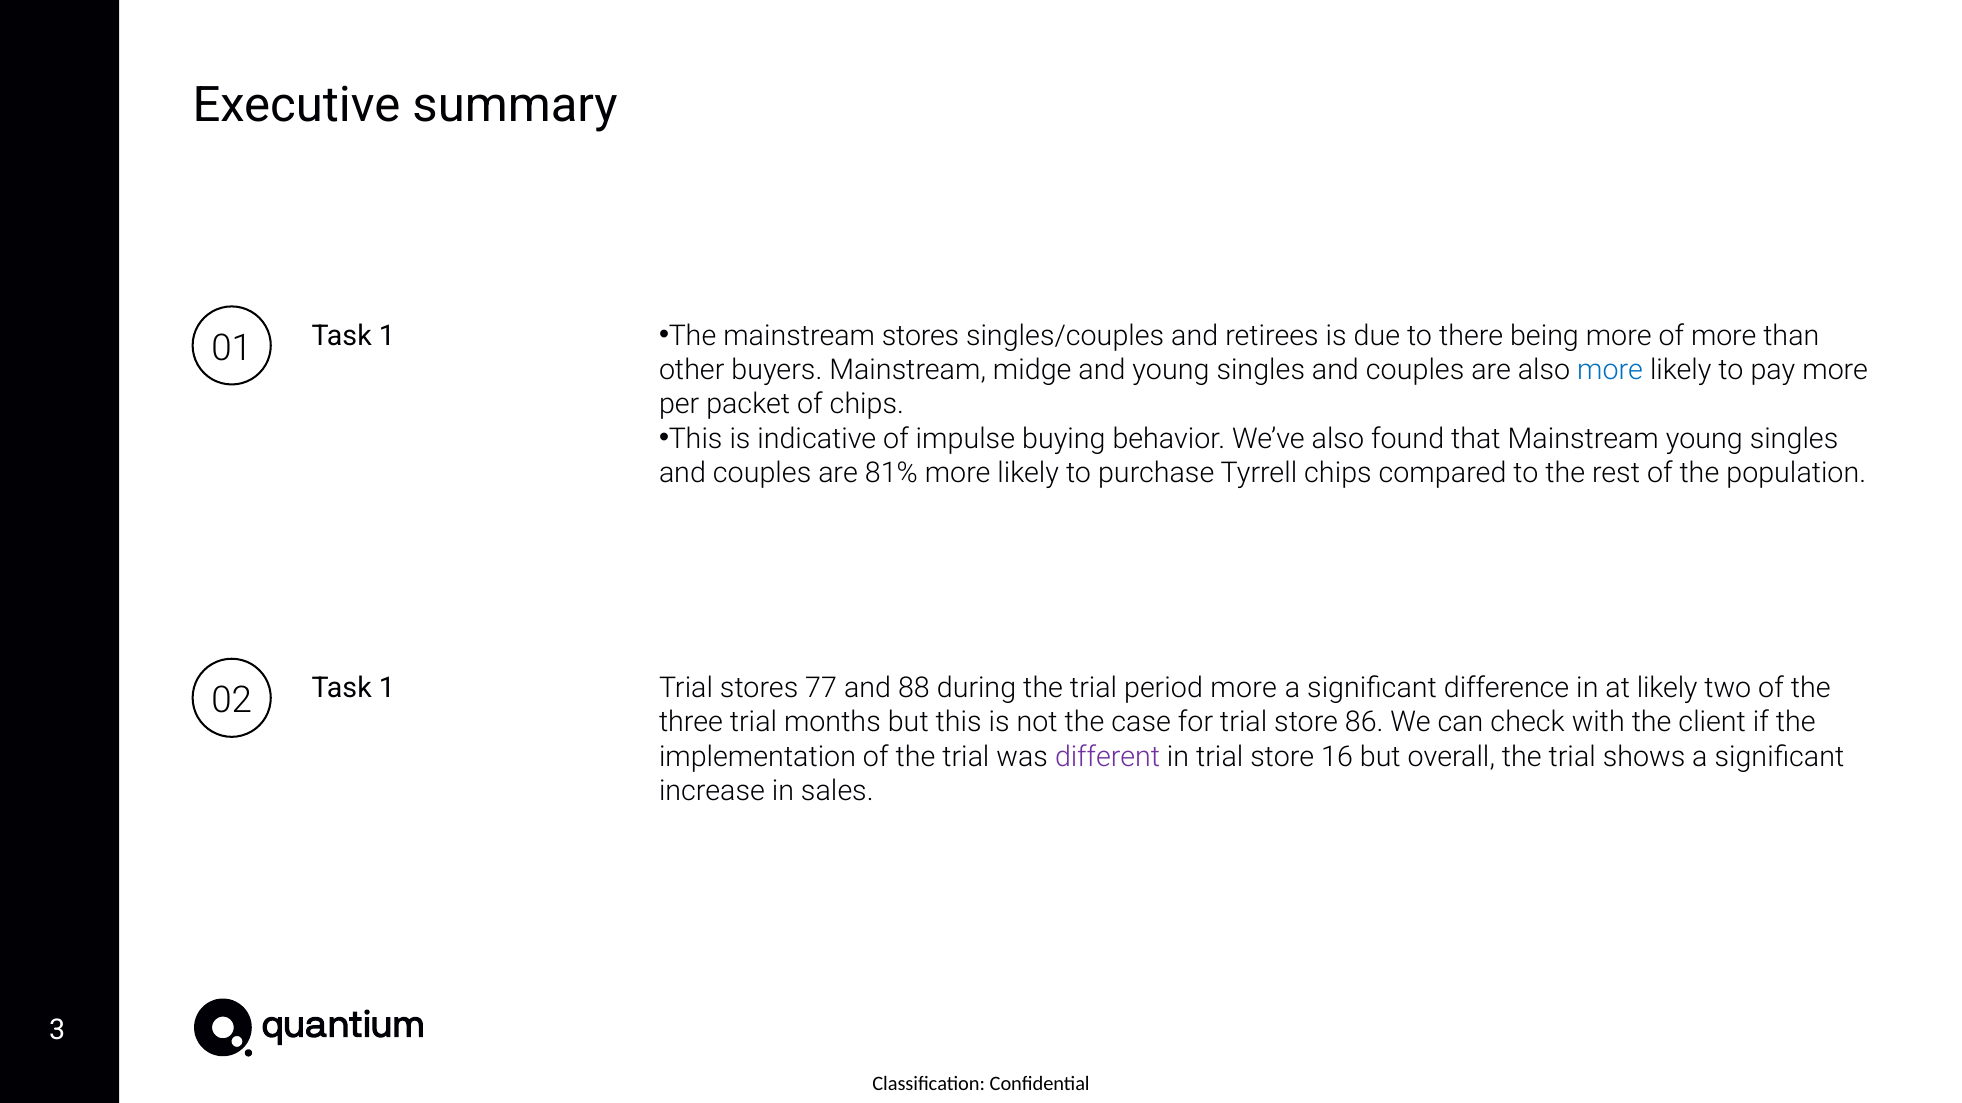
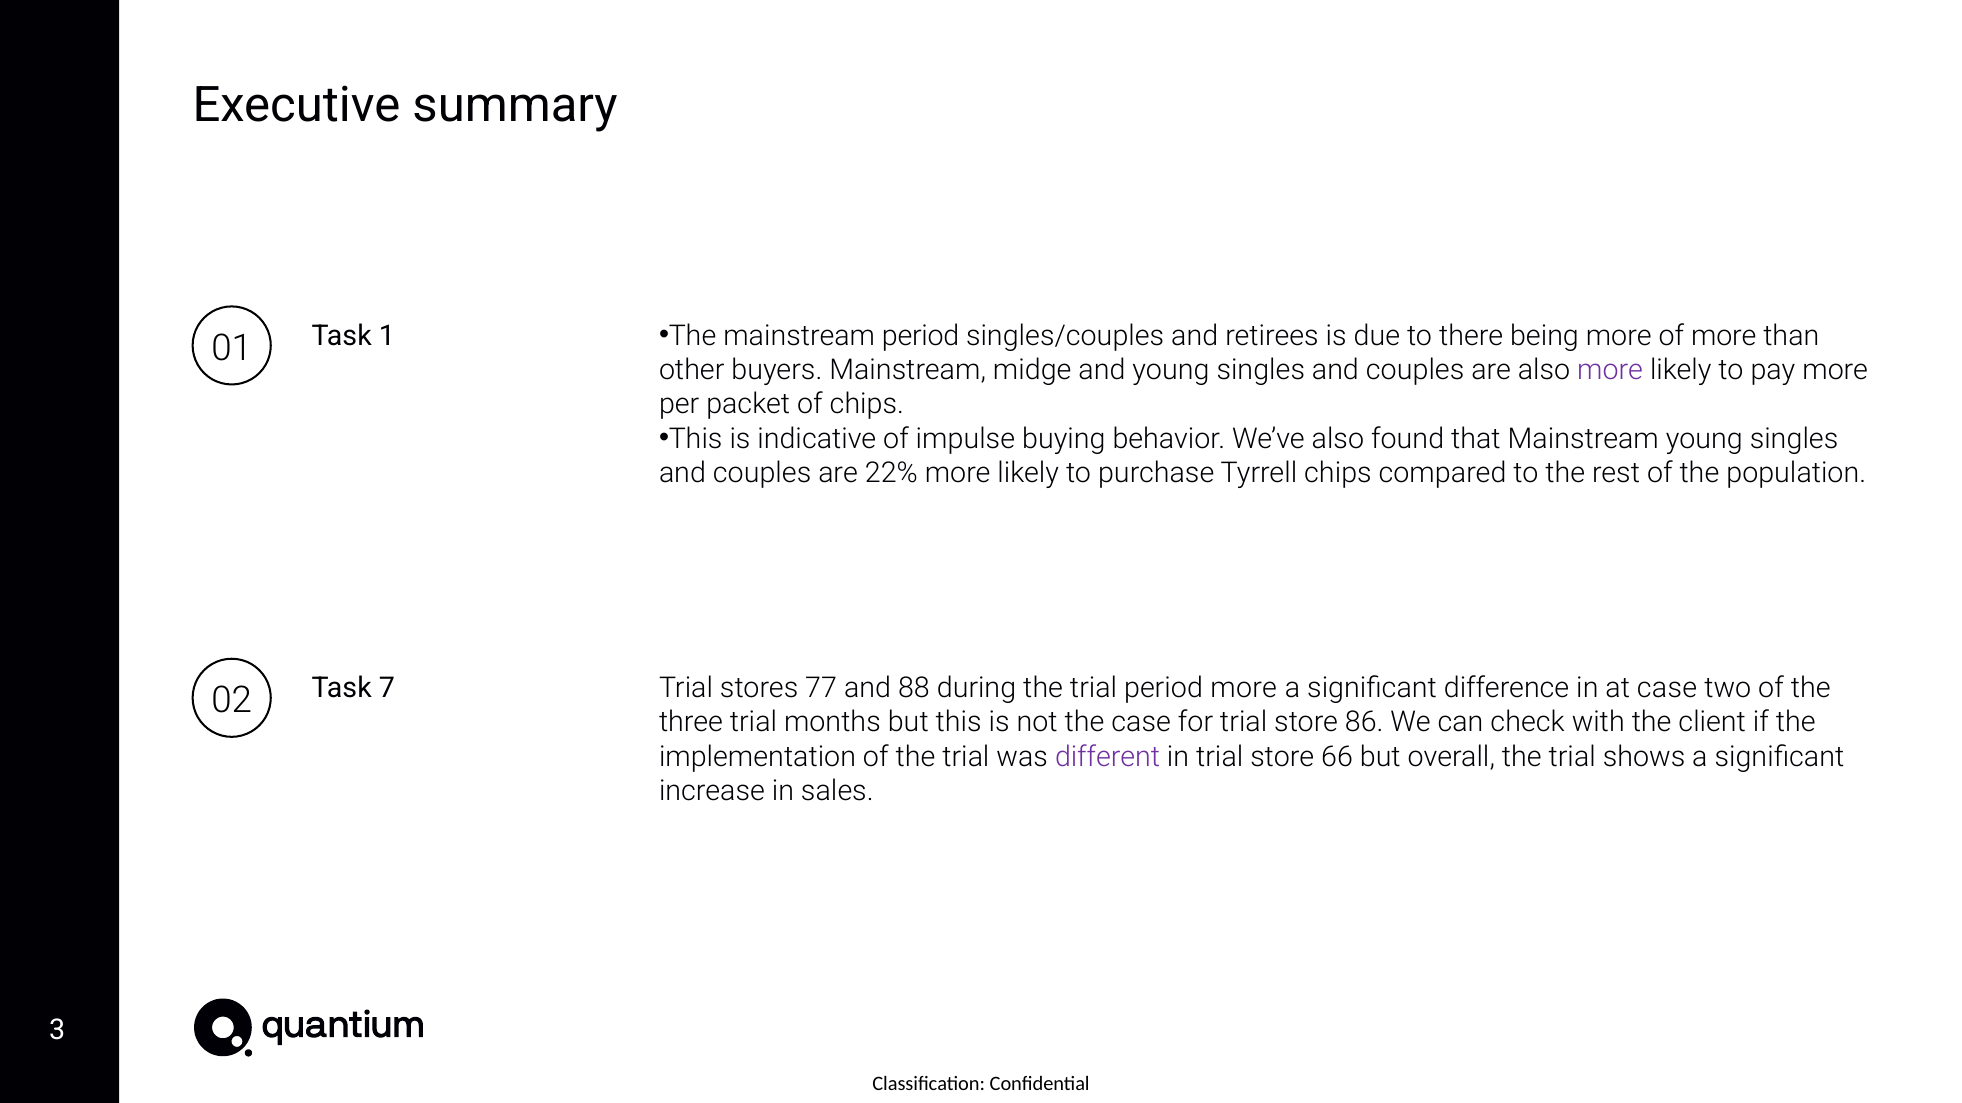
mainstream stores: stores -> period (921, 336)
more colour: blue -> purple (1610, 370)
81%: 81% -> 22% (891, 473)
1: 1 -> 7 (387, 688)
at likely: likely -> case (1667, 688)
16: 16 -> 66 (1337, 757)
